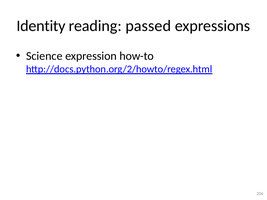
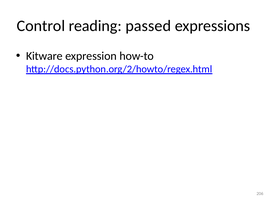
Identity: Identity -> Control (41, 26)
Science: Science -> Kitware (44, 56)
